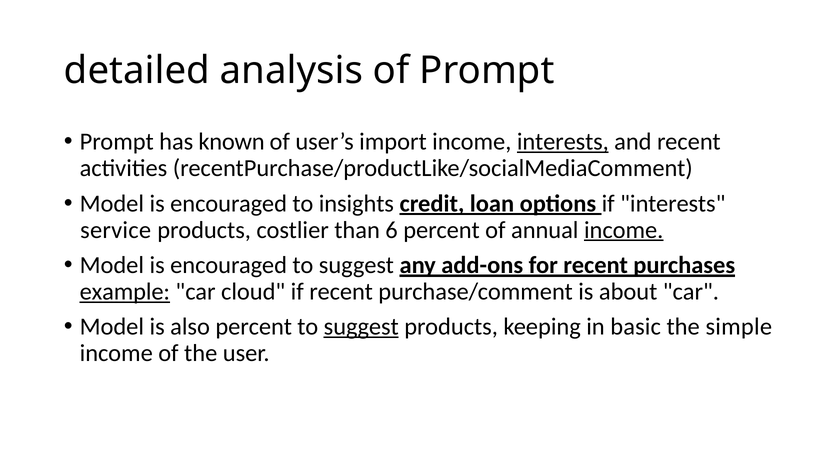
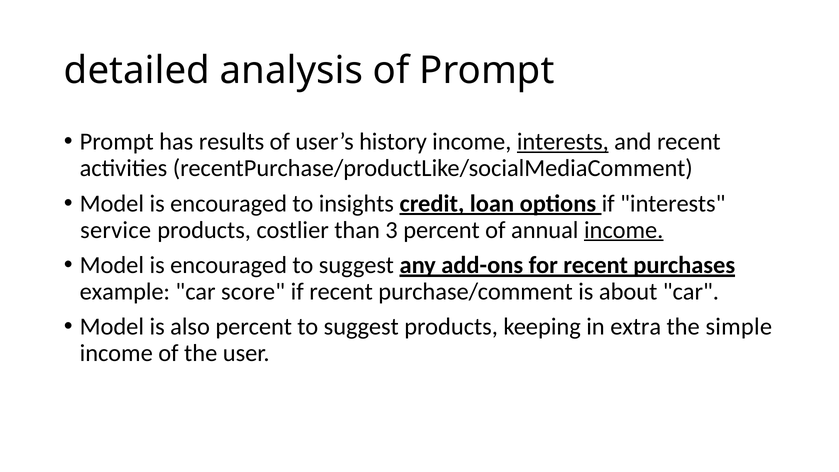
known: known -> results (231, 142)
import: import -> history (393, 142)
6: 6 -> 3 (392, 230)
example underline: present -> none (125, 292)
cloud: cloud -> score (253, 292)
suggest underline: present -> none (361, 327)
basic: basic -> extra (636, 327)
